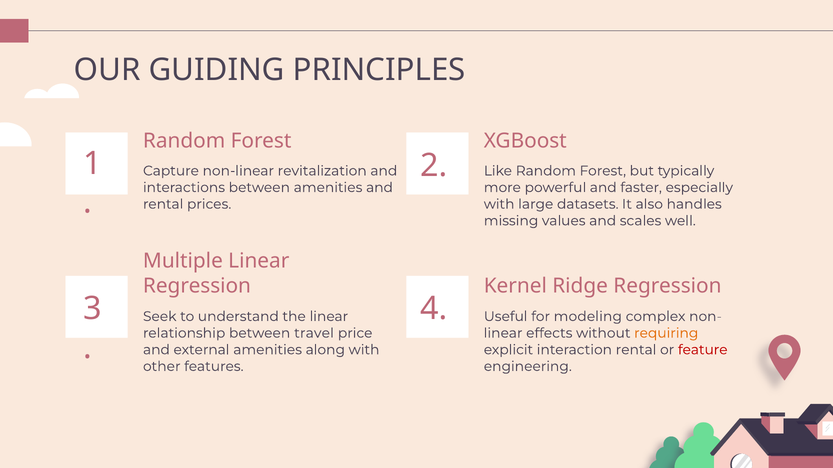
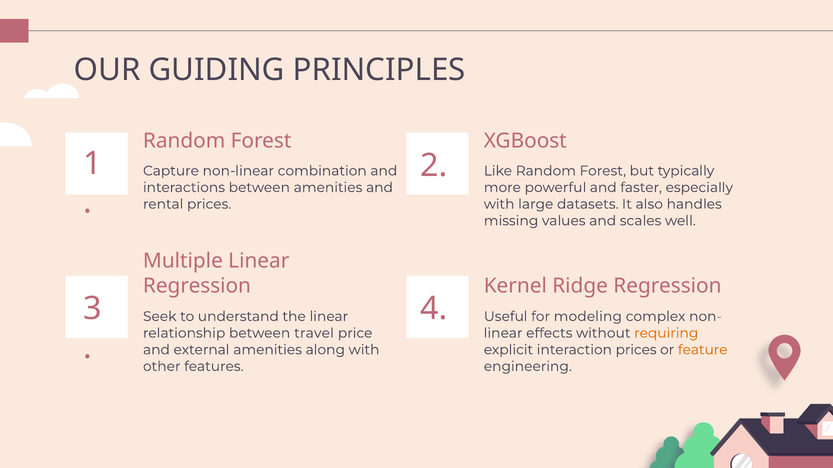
revitalization: revitalization -> combination (322, 171)
interaction rental: rental -> prices (636, 350)
feature colour: red -> orange (703, 350)
